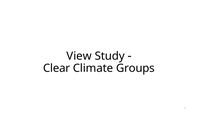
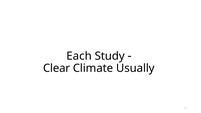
View: View -> Each (79, 56)
Groups: Groups -> Usually (135, 68)
